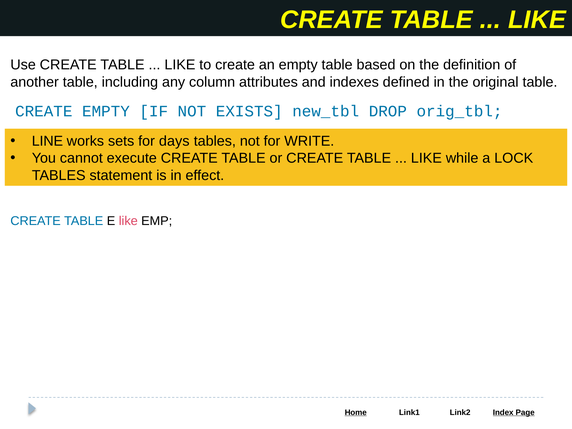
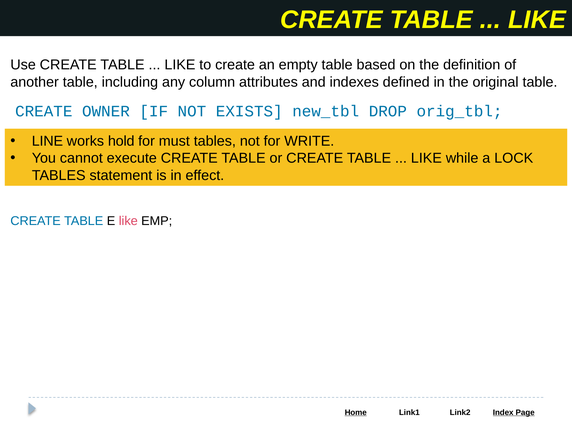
CREATE EMPTY: EMPTY -> OWNER (106, 111)
sets: sets -> hold (121, 141)
days: days -> must (174, 141)
